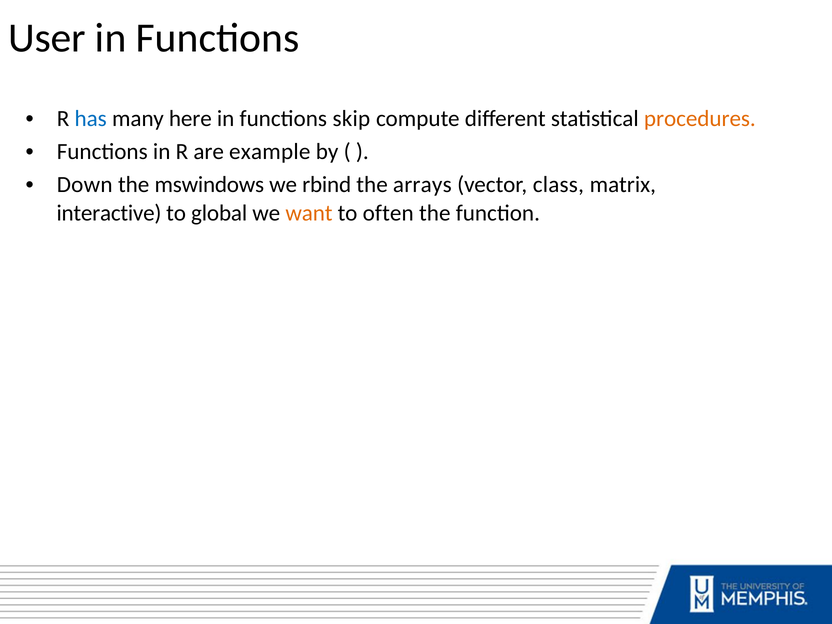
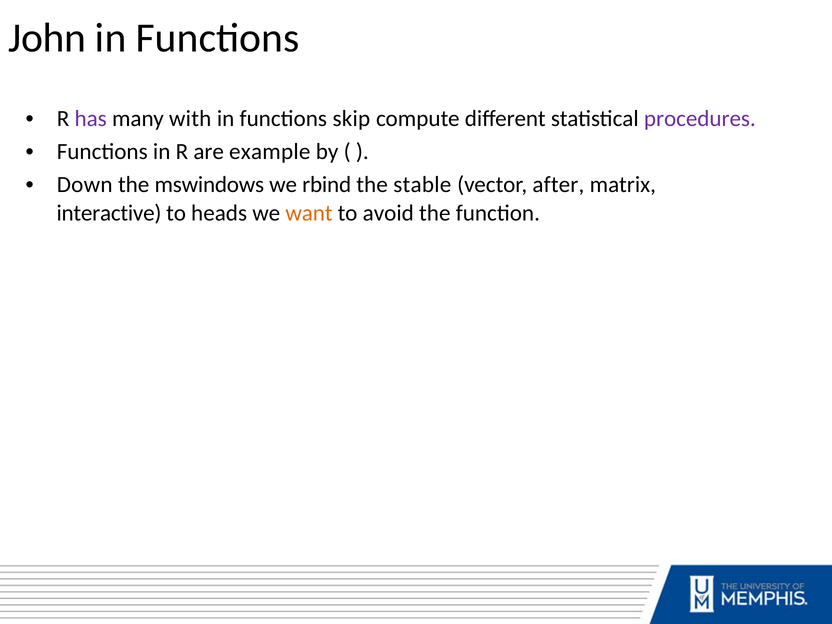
User: User -> John (47, 38)
has colour: blue -> purple (91, 119)
here: here -> with (190, 119)
procedures colour: orange -> purple (700, 119)
arrays: arrays -> stable (422, 185)
class: class -> after (558, 185)
global: global -> heads (219, 213)
often: often -> avoid (388, 213)
